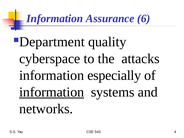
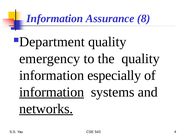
6: 6 -> 8 (144, 19)
cyberspace: cyberspace -> emergency (50, 59)
the attacks: attacks -> quality (141, 59)
networks underline: none -> present (46, 109)
